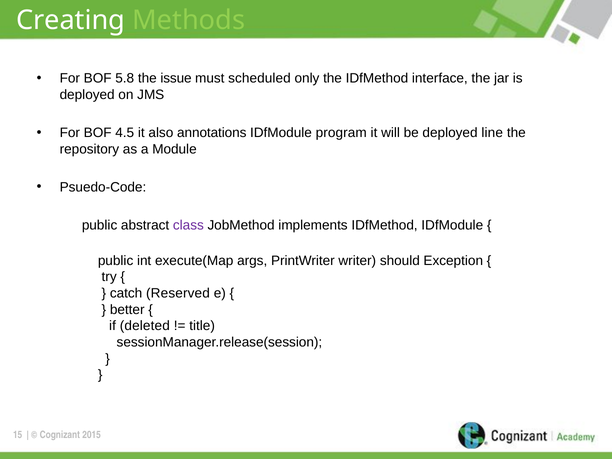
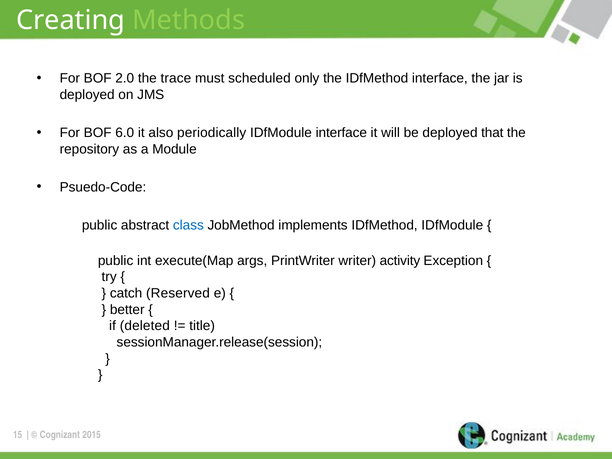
5.8: 5.8 -> 2.0 (125, 78)
issue: issue -> trace (176, 78)
4.5: 4.5 -> 6.0 (125, 133)
annotations: annotations -> periodically (212, 133)
IDfModule program: program -> interface (341, 133)
line: line -> that (492, 133)
class colour: purple -> blue (188, 225)
should: should -> activity (400, 261)
